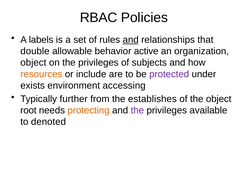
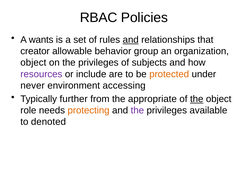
labels: labels -> wants (41, 40)
double: double -> creator (35, 51)
active: active -> group (146, 51)
resources colour: orange -> purple (41, 74)
protected colour: purple -> orange (169, 74)
exists: exists -> never (33, 86)
establishes: establishes -> appropriate (152, 99)
the underline: none -> present (197, 99)
root: root -> role (28, 111)
